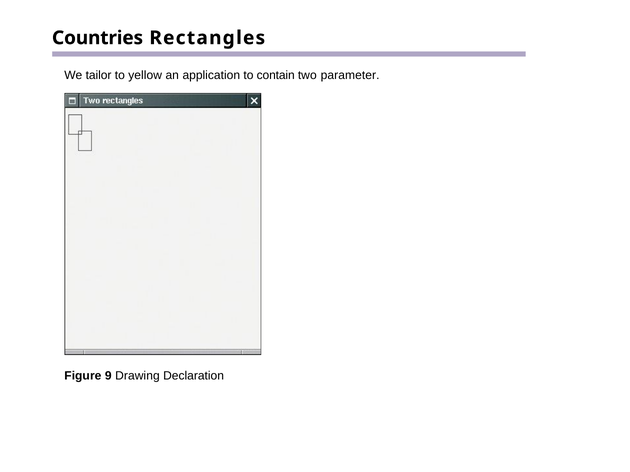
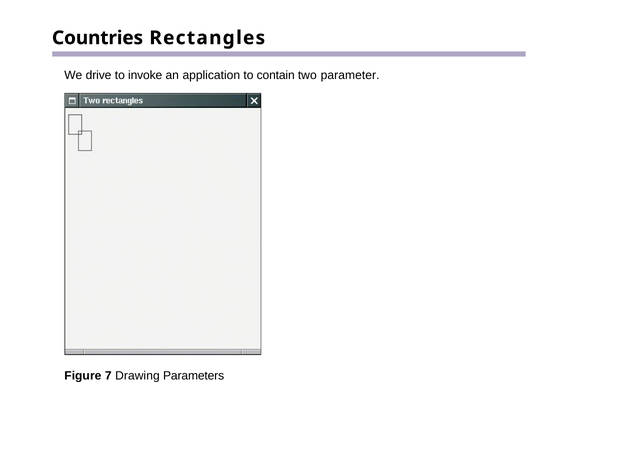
tailor: tailor -> drive (99, 75)
yellow: yellow -> invoke (145, 75)
9: 9 -> 7 (108, 376)
Declaration: Declaration -> Parameters (194, 376)
